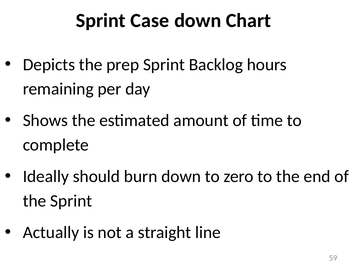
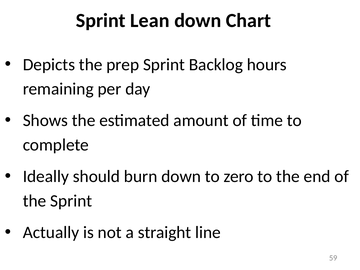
Case: Case -> Lean (150, 20)
